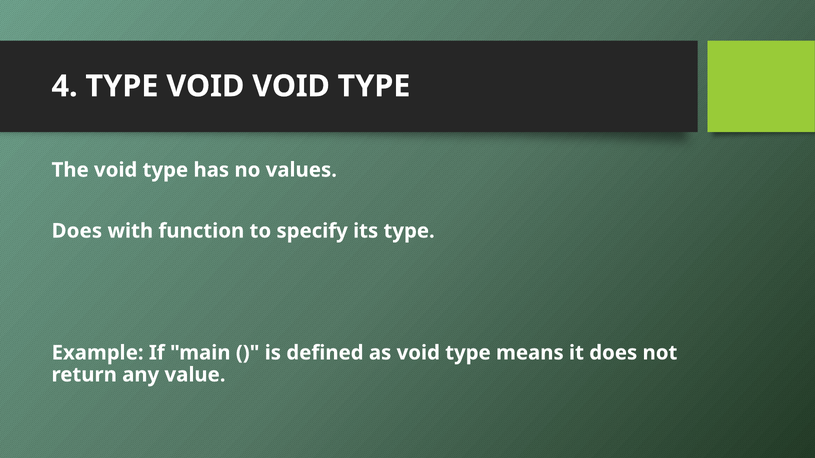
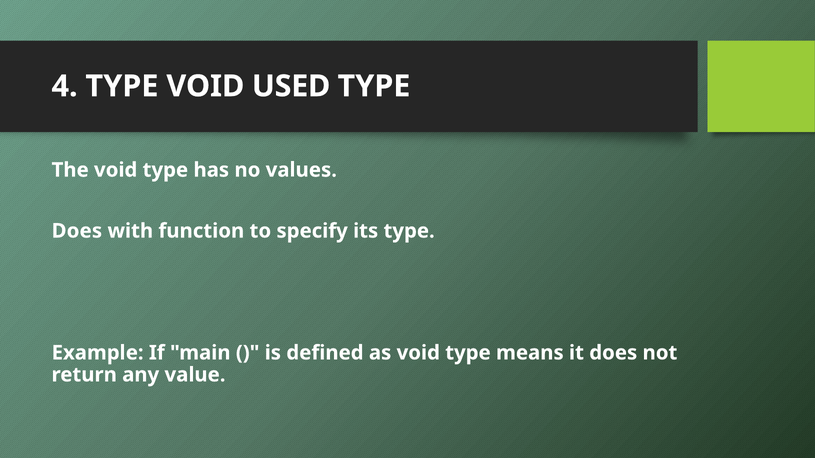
VOID VOID: VOID -> USED (291, 86)
